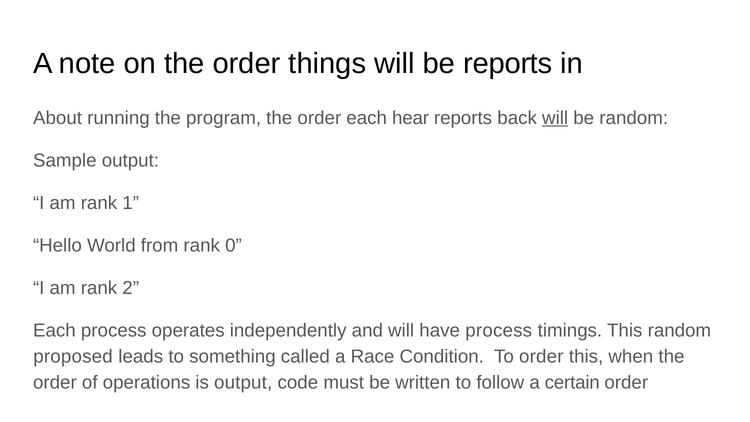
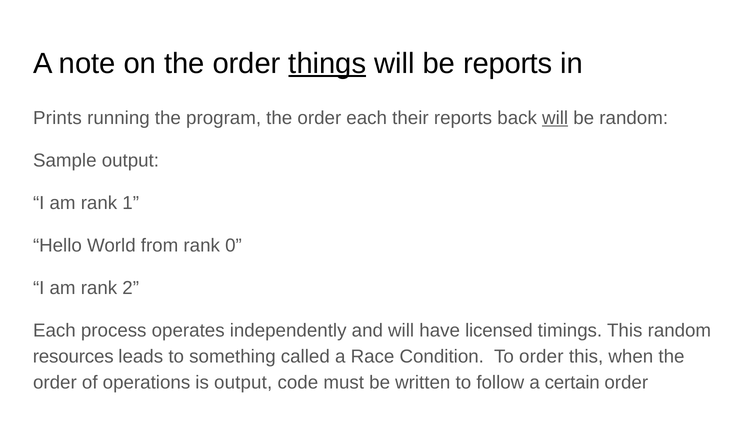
things underline: none -> present (327, 64)
About: About -> Prints (57, 118)
hear: hear -> their (410, 118)
have process: process -> licensed (499, 331)
proposed: proposed -> resources (73, 356)
